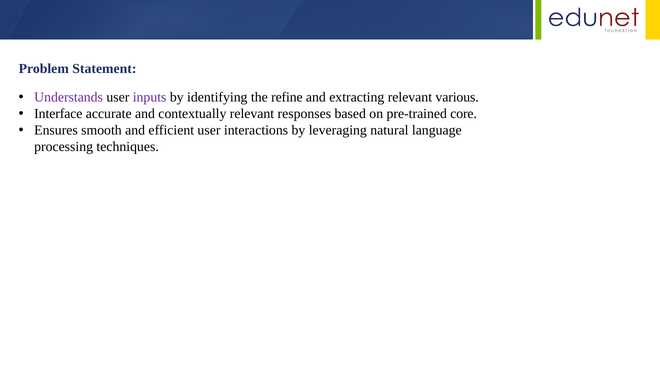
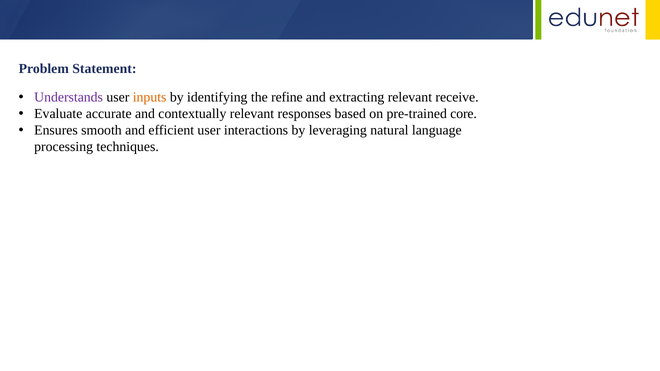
inputs colour: purple -> orange (150, 97)
various: various -> receive (457, 97)
Interface: Interface -> Evaluate (58, 114)
